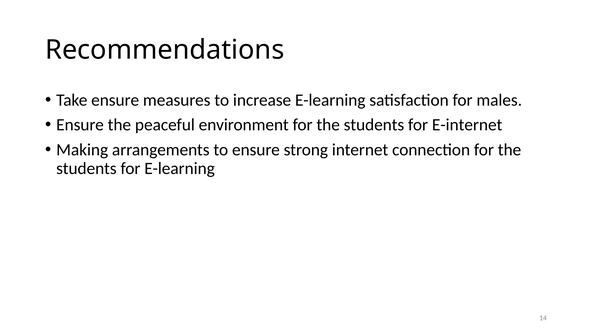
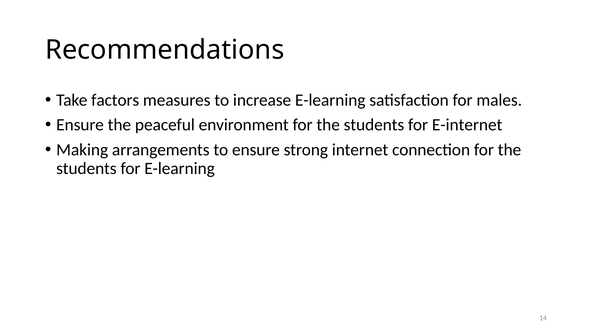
Take ensure: ensure -> factors (115, 100)
